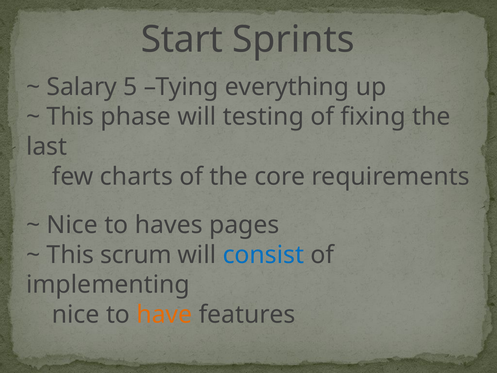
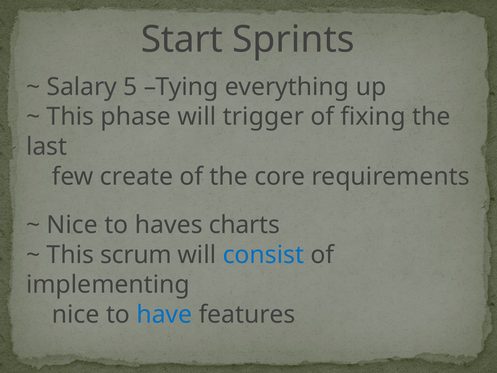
testing: testing -> trigger (263, 117)
charts: charts -> create (136, 176)
pages: pages -> charts (244, 225)
have colour: orange -> blue (164, 314)
